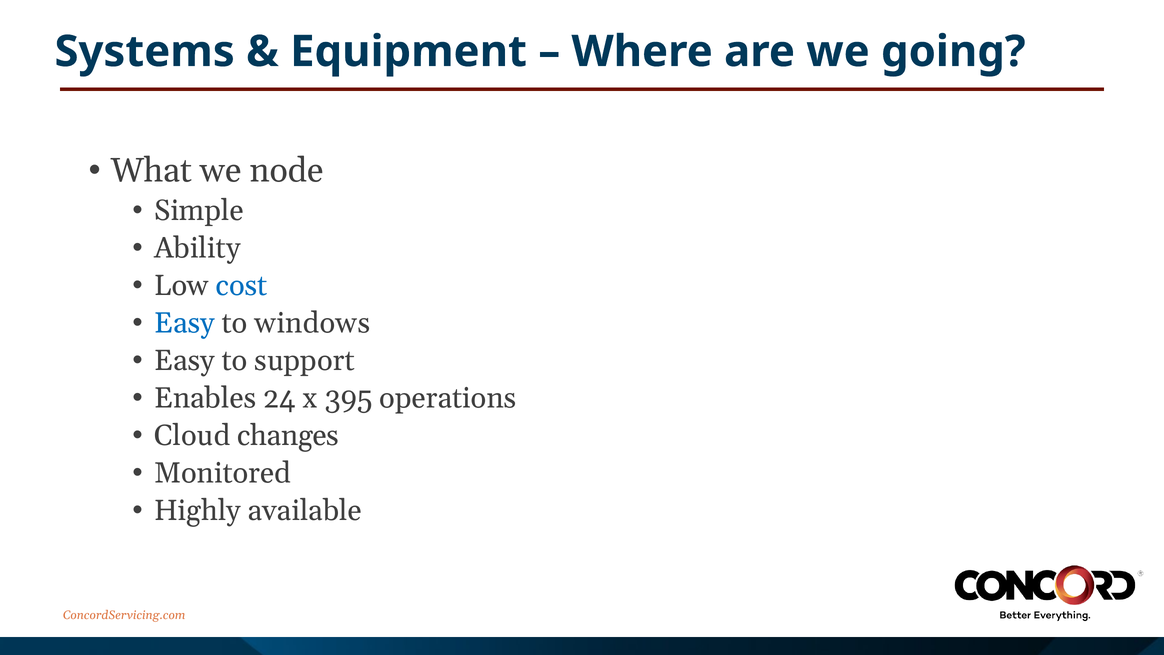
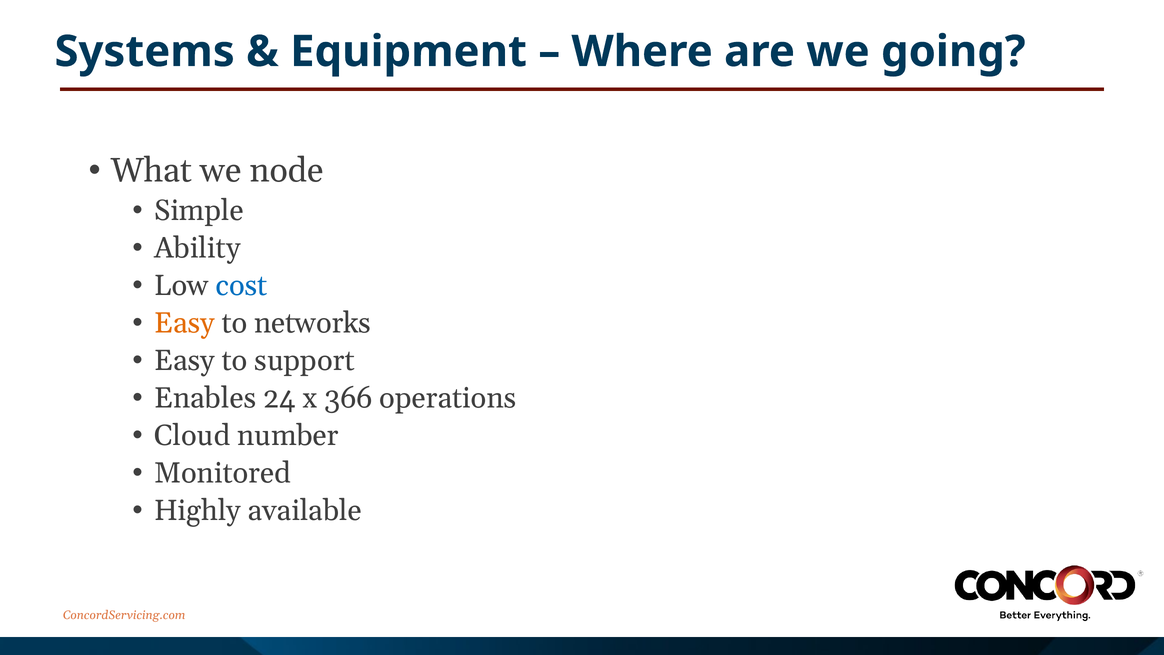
Easy colour: blue -> orange (184, 323)
windows: windows -> networks (313, 323)
395: 395 -> 366 (349, 398)
changes: changes -> number (288, 436)
